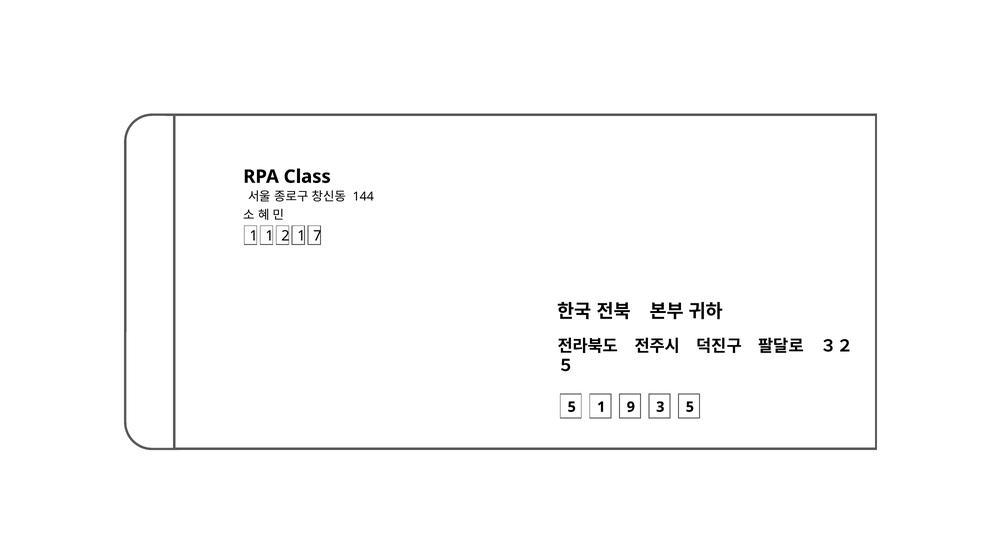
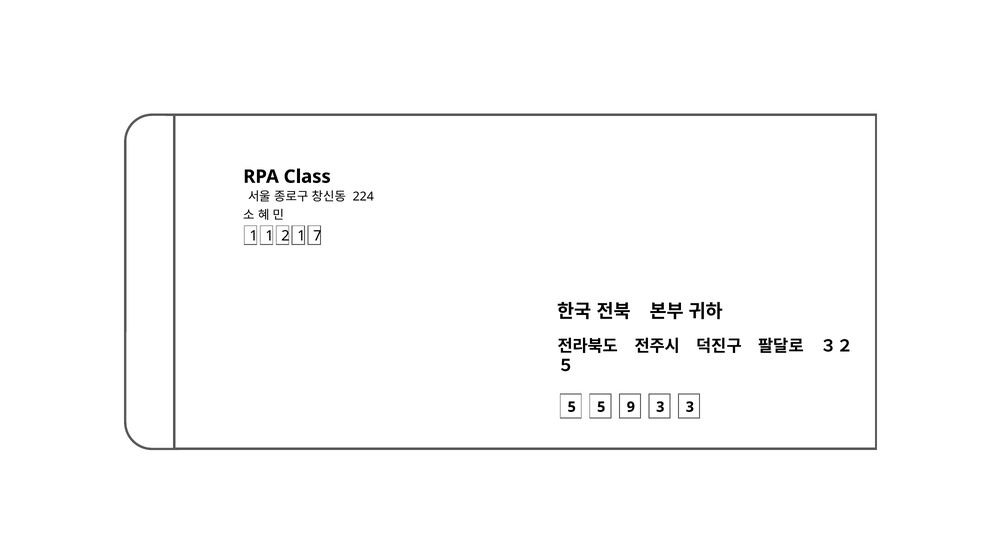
144: 144 -> 224 (363, 197)
5 1: 1 -> 5 (601, 407)
3 5: 5 -> 3 (690, 407)
